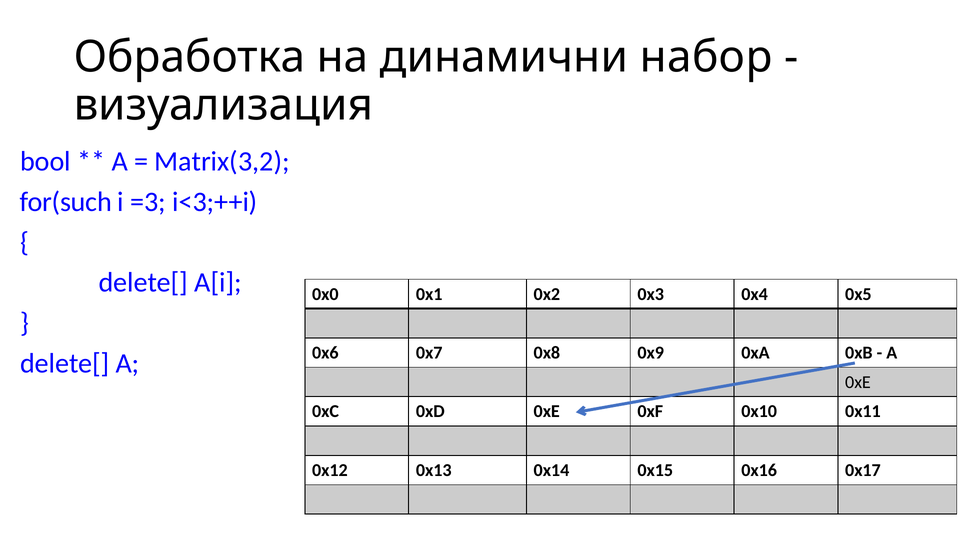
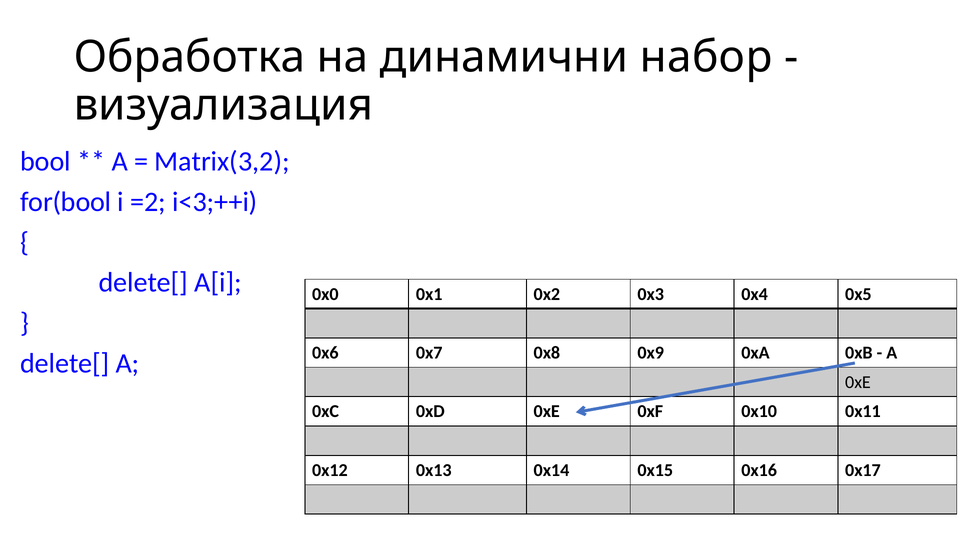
for(such: for(such -> for(bool (66, 202)
=3: =3 -> =2 (148, 202)
